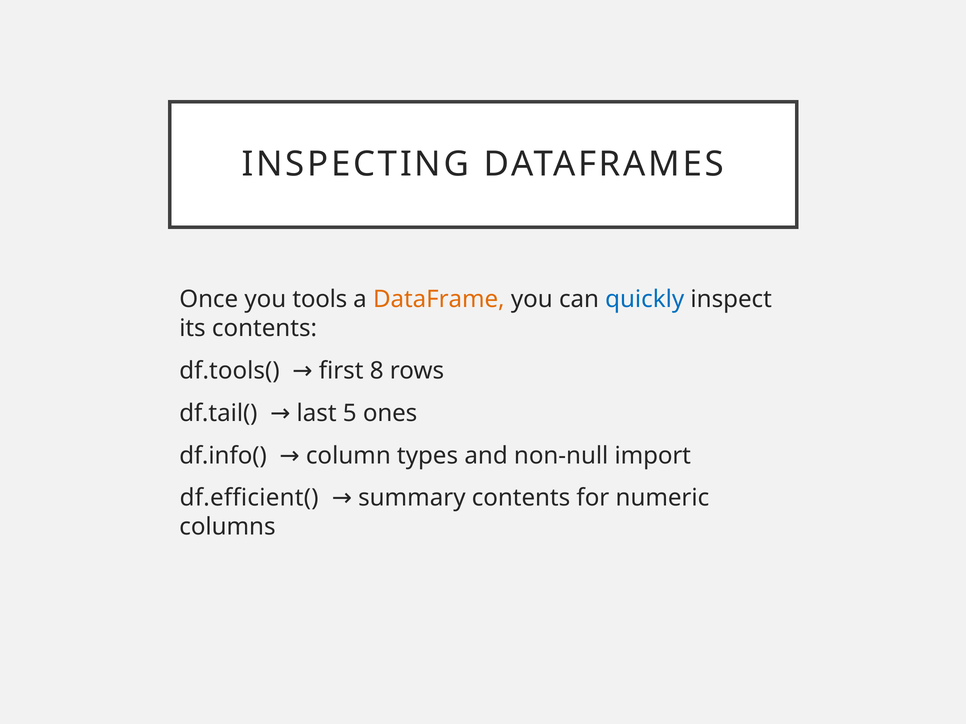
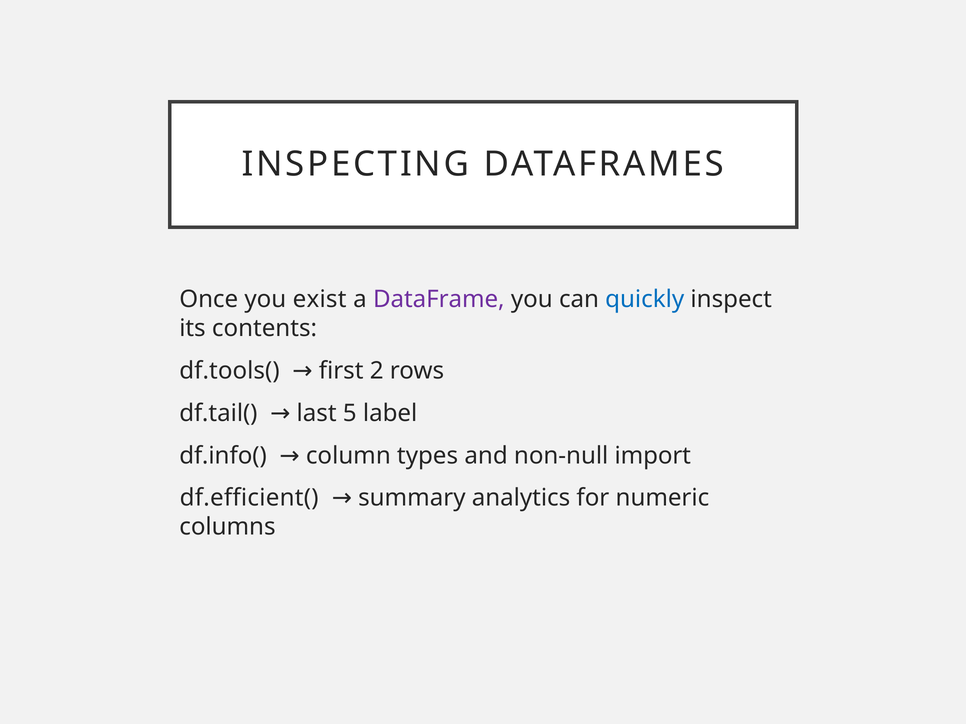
tools: tools -> exist (320, 300)
DataFrame colour: orange -> purple (439, 300)
8: 8 -> 2 (377, 371)
ones: ones -> label (390, 413)
summary contents: contents -> analytics (521, 498)
